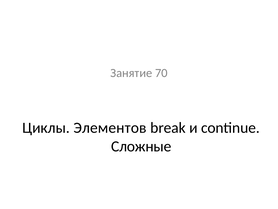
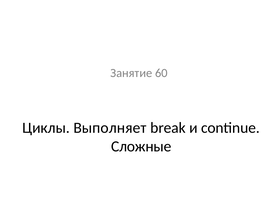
70: 70 -> 60 (161, 73)
Элементов: Элементов -> Выполняет (110, 128)
